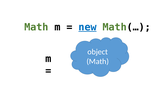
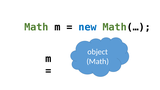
new underline: present -> none (88, 27)
